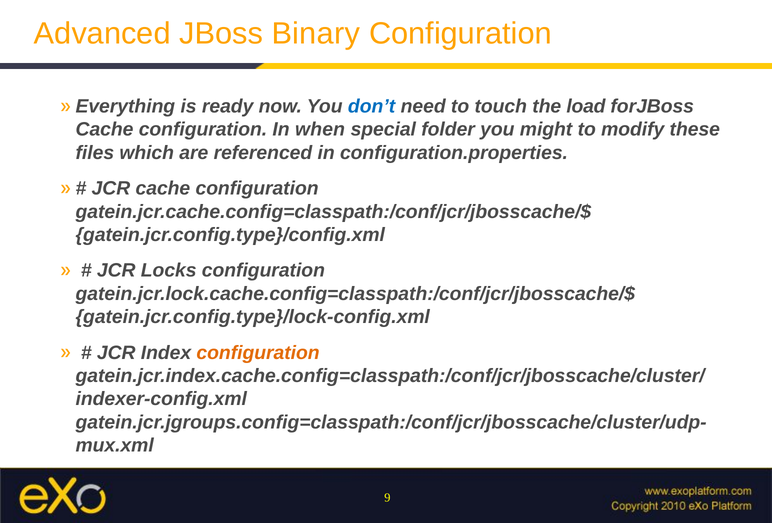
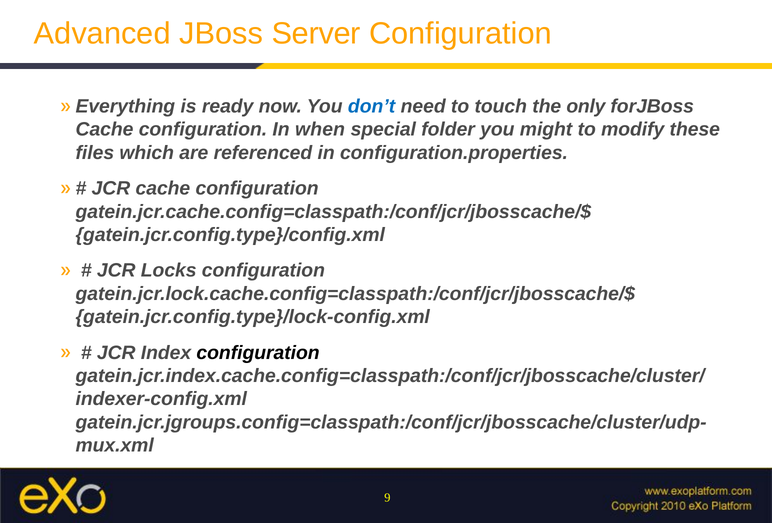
Binary: Binary -> Server (316, 34)
load: load -> only (586, 106)
configuration colour: orange -> black (258, 353)
